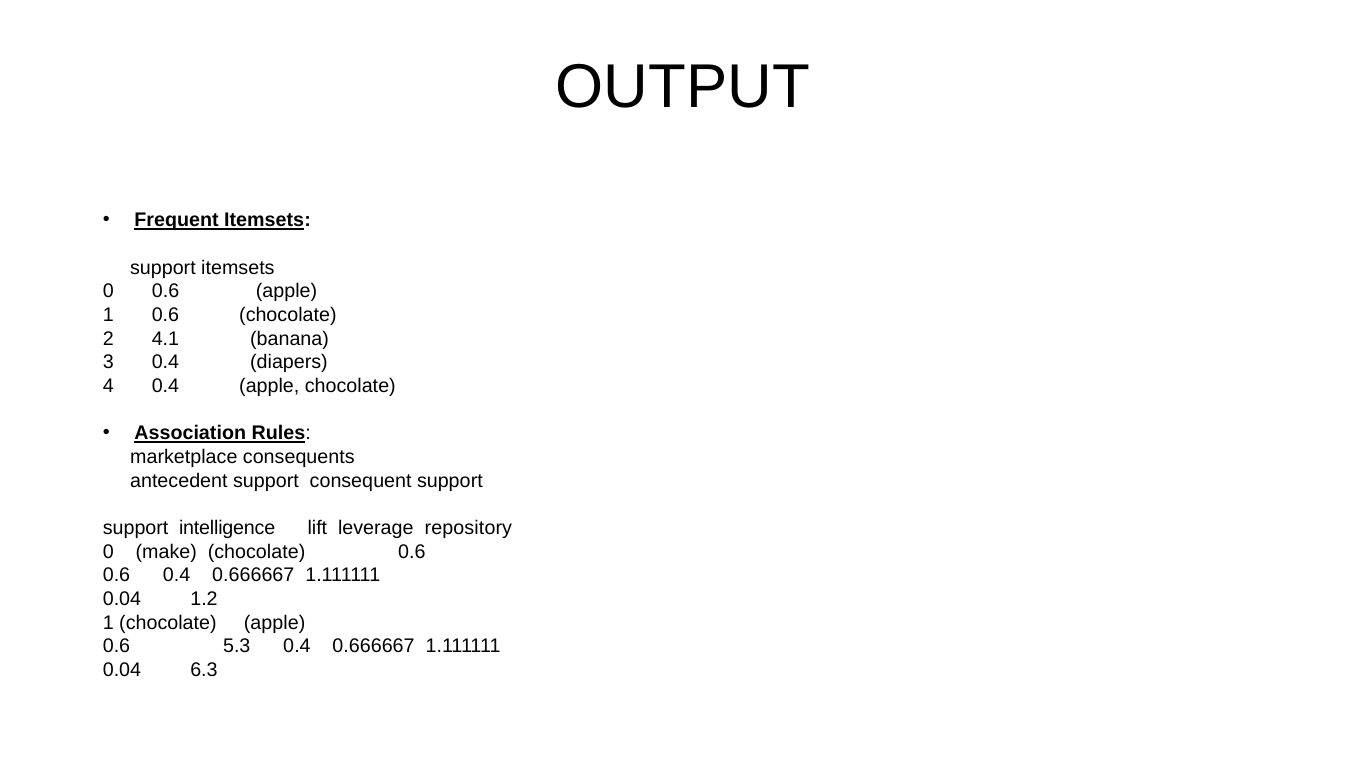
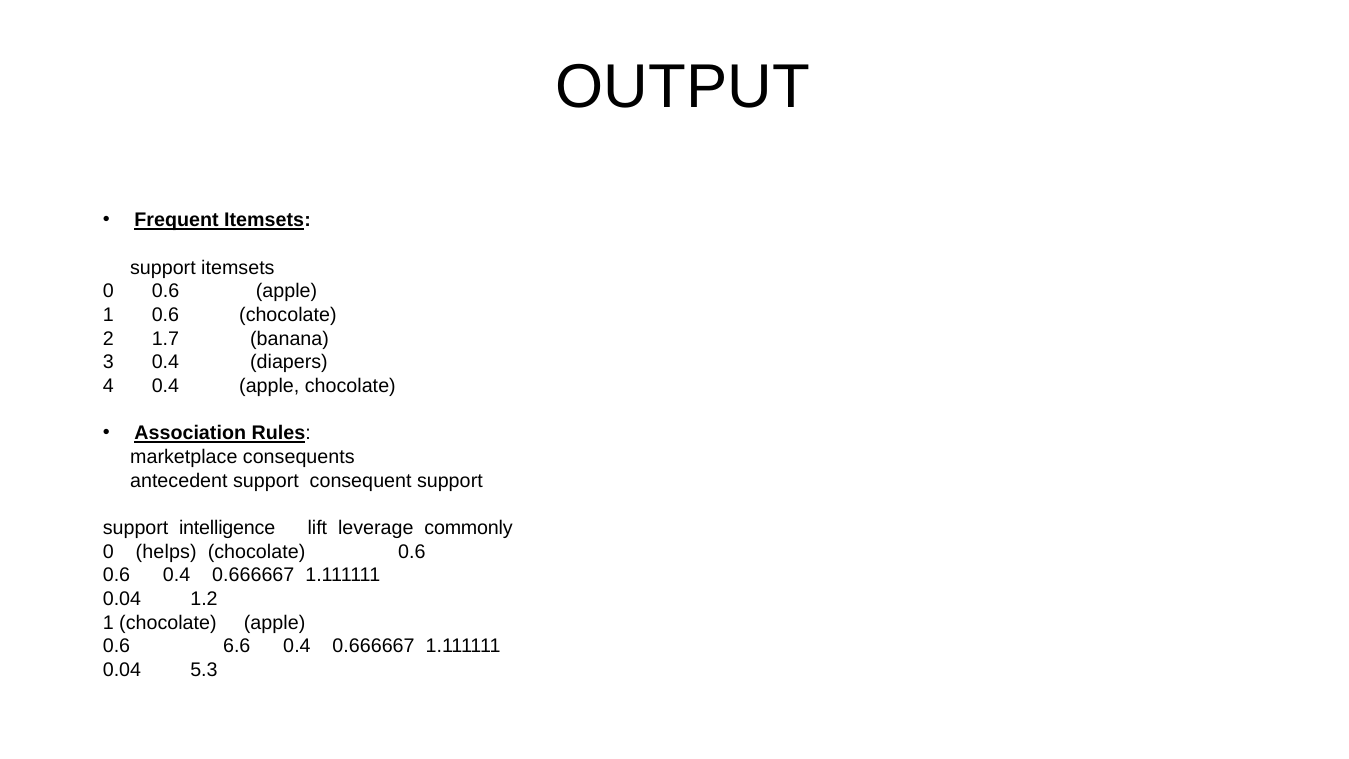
4.1: 4.1 -> 1.7 (165, 339)
repository: repository -> commonly (469, 528)
make: make -> helps (166, 552)
5.3: 5.3 -> 6.6 (237, 646)
6.3: 6.3 -> 5.3 (204, 670)
